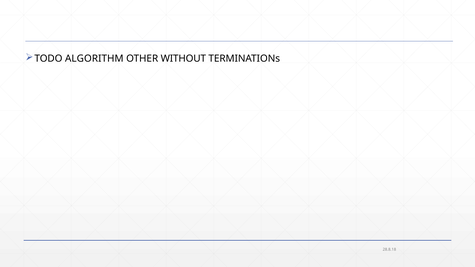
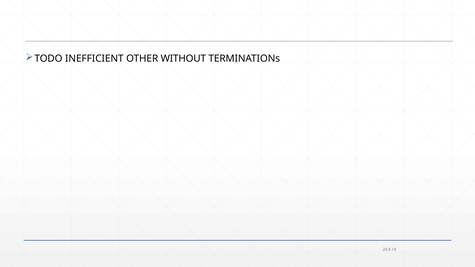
ALGORITHM: ALGORITHM -> INEFFICIENT (94, 59)
